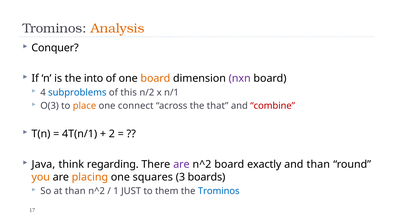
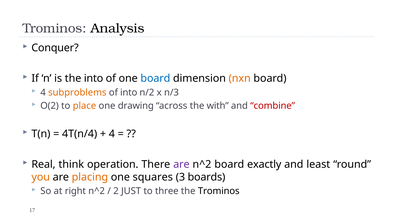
Analysis colour: orange -> black (118, 29)
board colour: orange -> blue (155, 79)
nxn colour: purple -> orange (240, 79)
subproblems colour: blue -> orange (77, 93)
of this: this -> into (129, 93)
n/1: n/1 -> n/3 (171, 93)
O(3: O(3 -> O(2 (50, 106)
connect: connect -> drawing (136, 106)
that: that -> with (218, 106)
4T(n/1: 4T(n/1 -> 4T(n/4 (80, 134)
2: 2 -> 4 (112, 134)
Java: Java -> Real (43, 165)
regarding: regarding -> operation (113, 165)
and than: than -> least (318, 165)
at than: than -> right (75, 192)
1: 1 -> 2 (116, 192)
them: them -> three (167, 192)
Trominos colour: blue -> black (219, 192)
